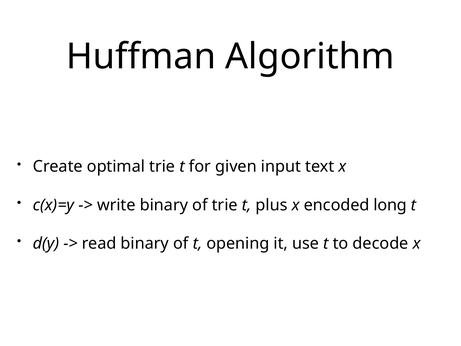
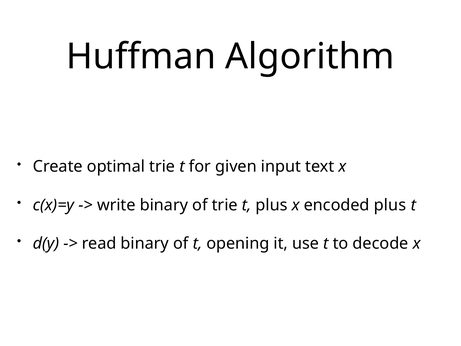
encoded long: long -> plus (390, 205)
